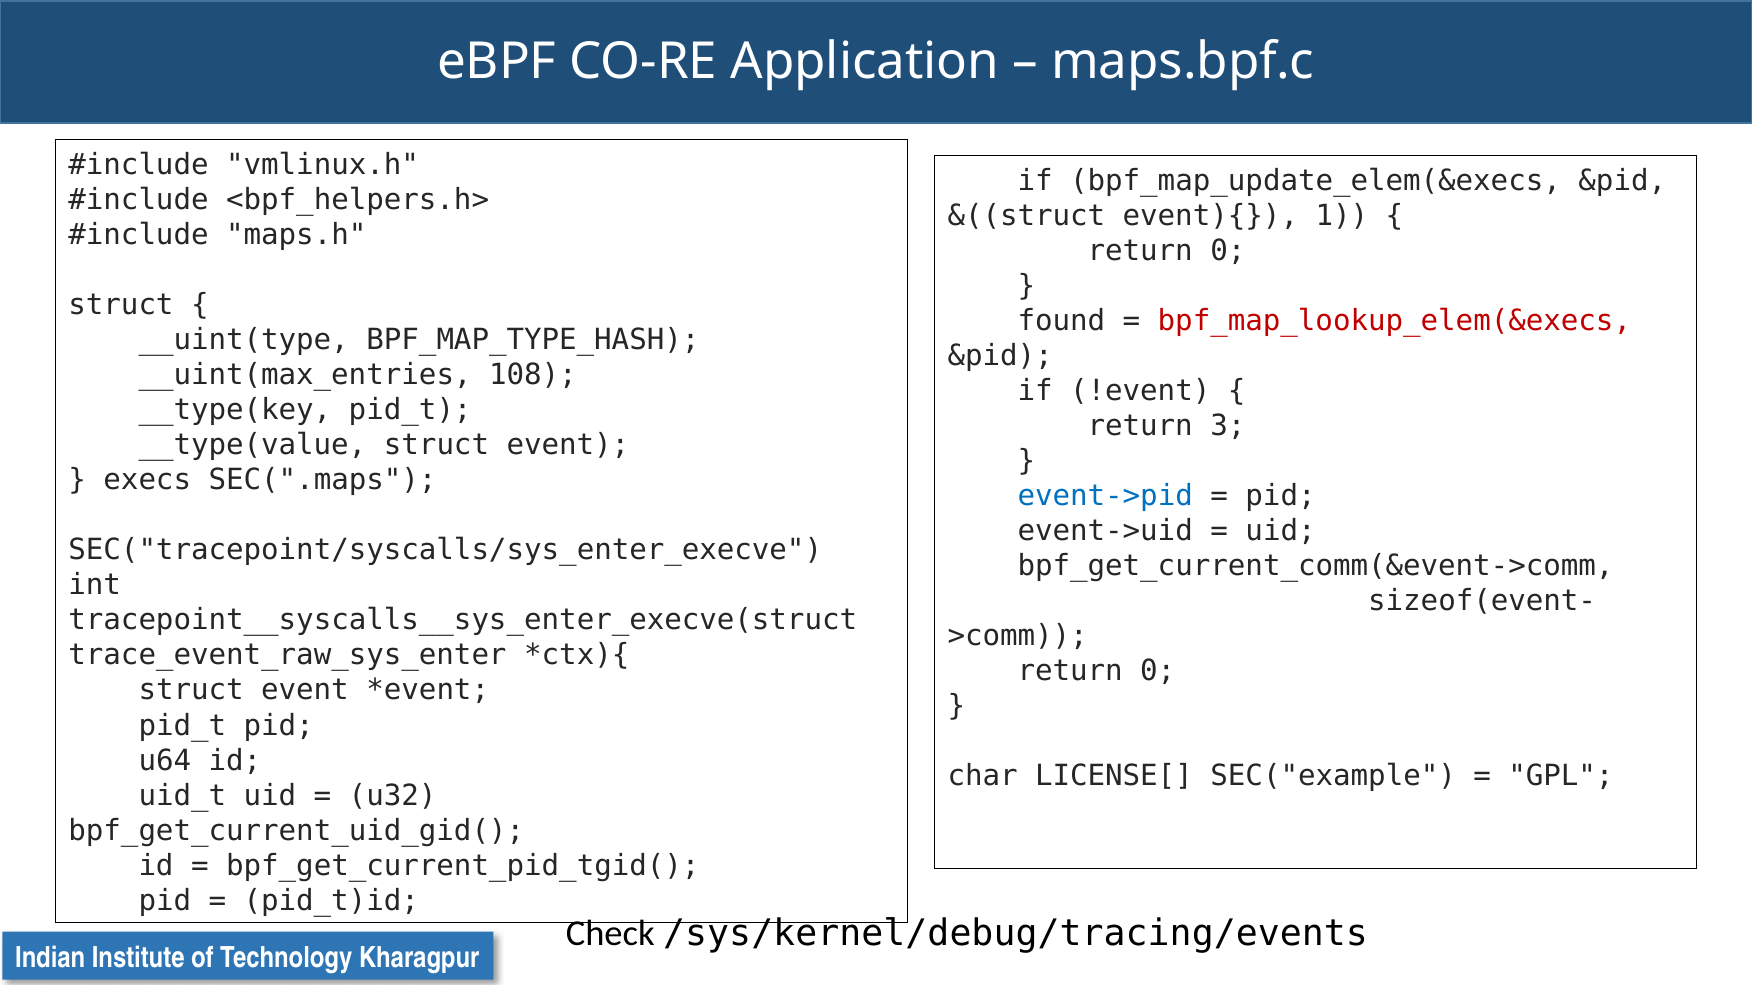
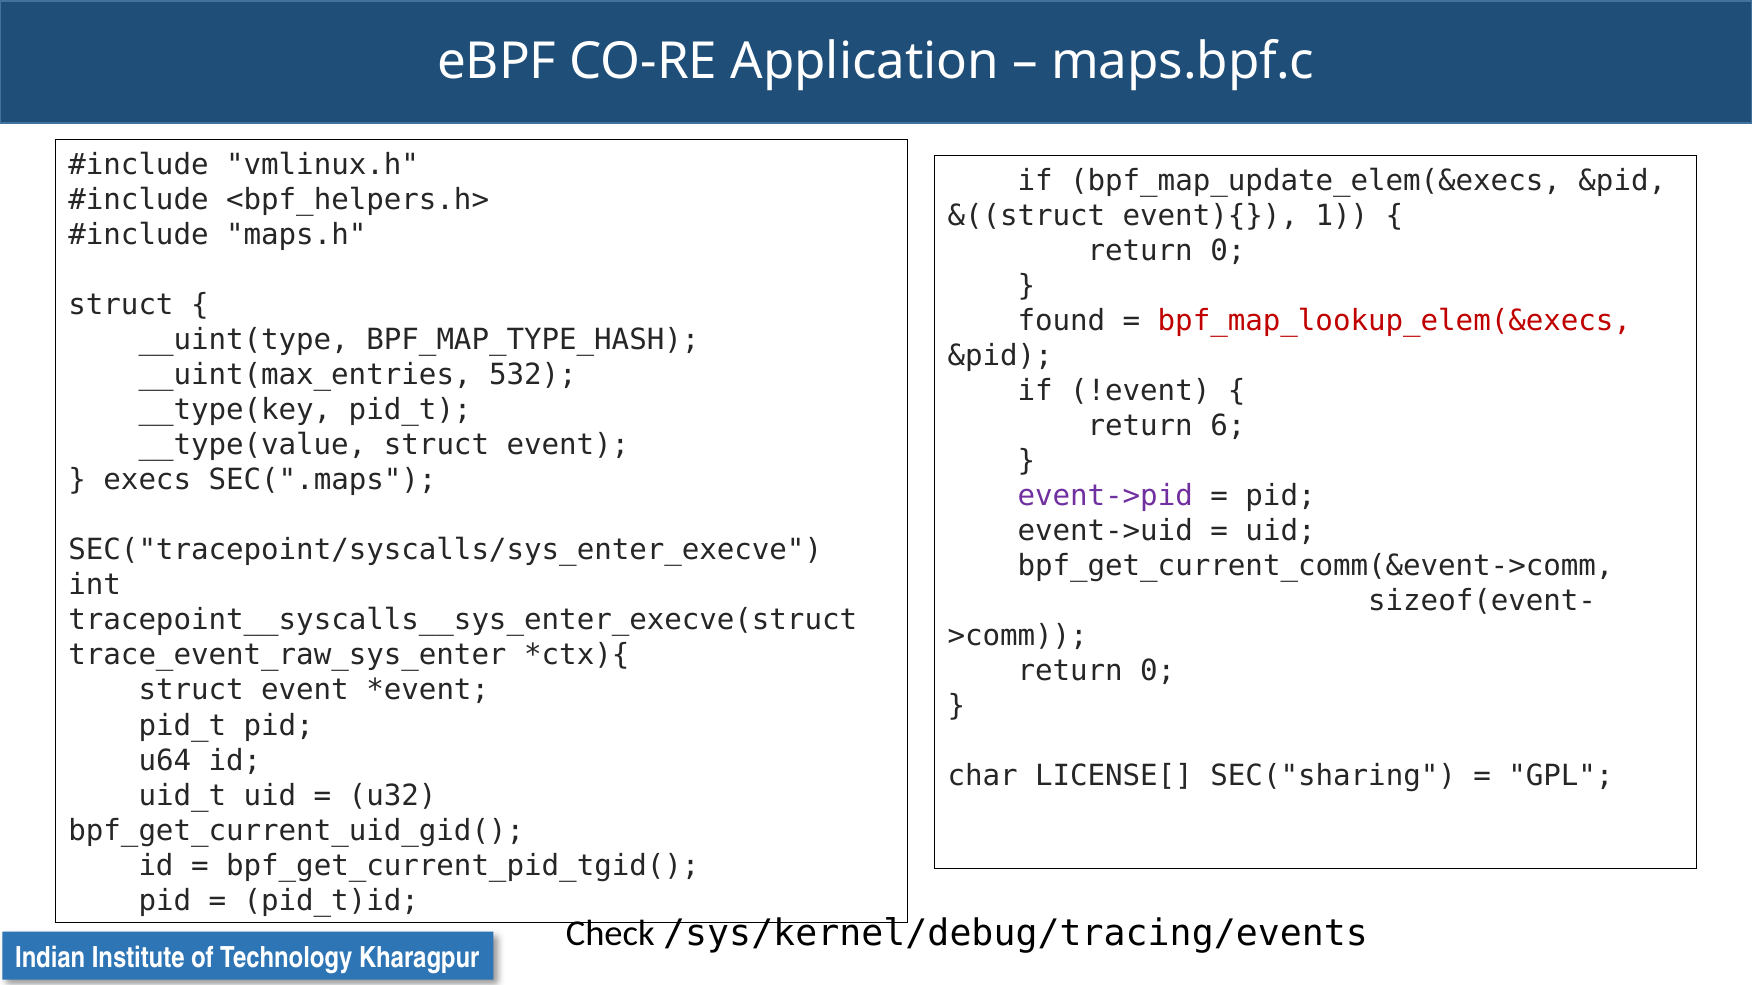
108: 108 -> 532 (533, 376)
3: 3 -> 6 (1228, 427)
event->pid colour: blue -> purple (1105, 497)
SEC("example: SEC("example -> SEC("sharing (1333, 777)
